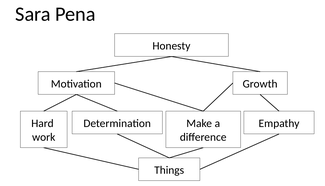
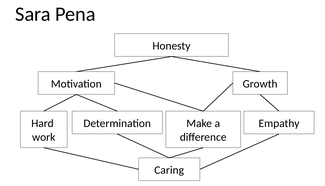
Things: Things -> Caring (169, 170)
